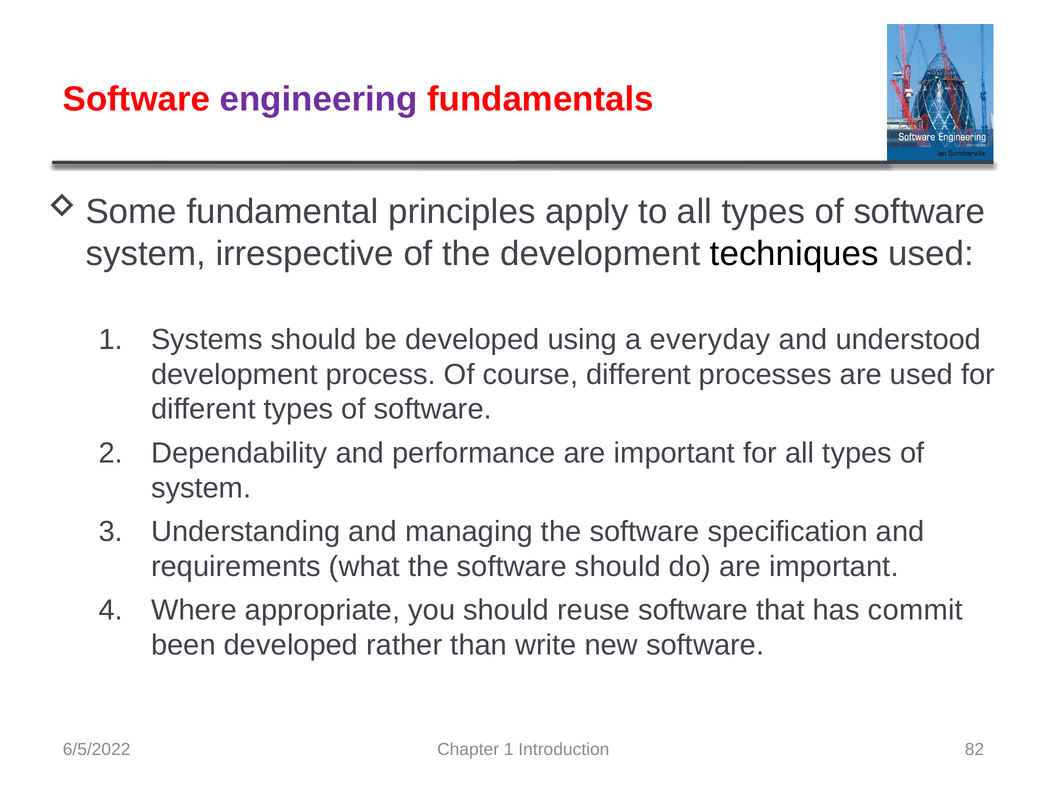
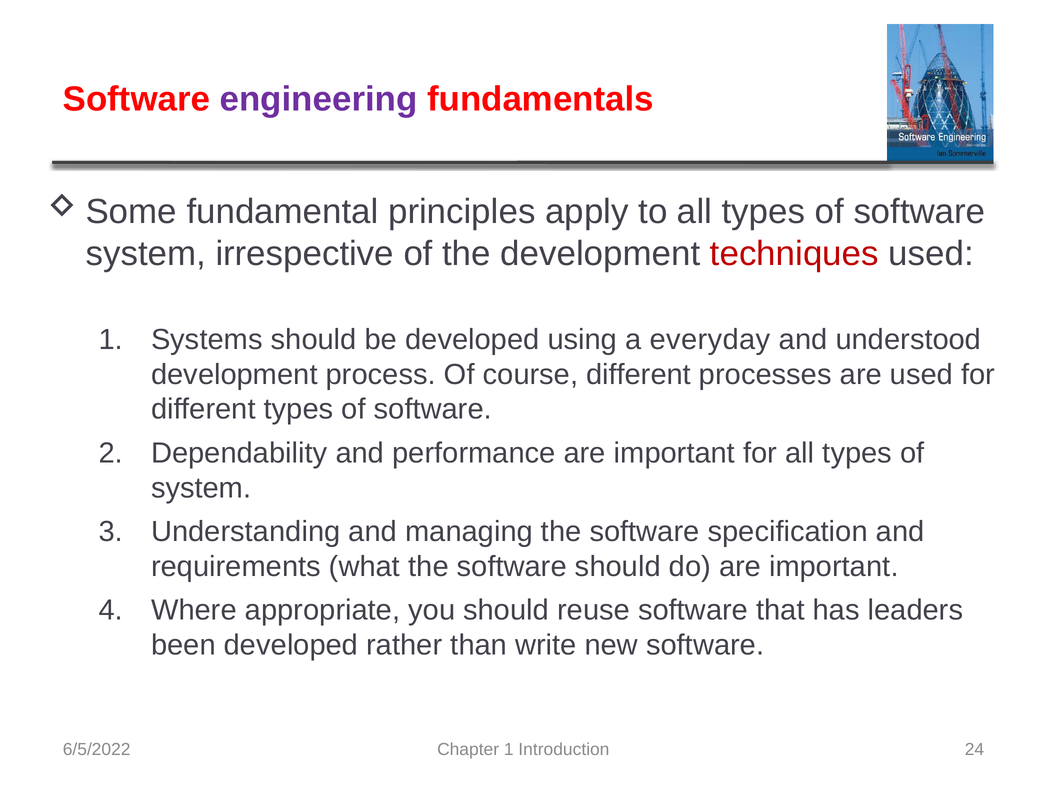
techniques colour: black -> red (794, 254)
commit: commit -> leaders (915, 610)
82: 82 -> 24 (974, 750)
